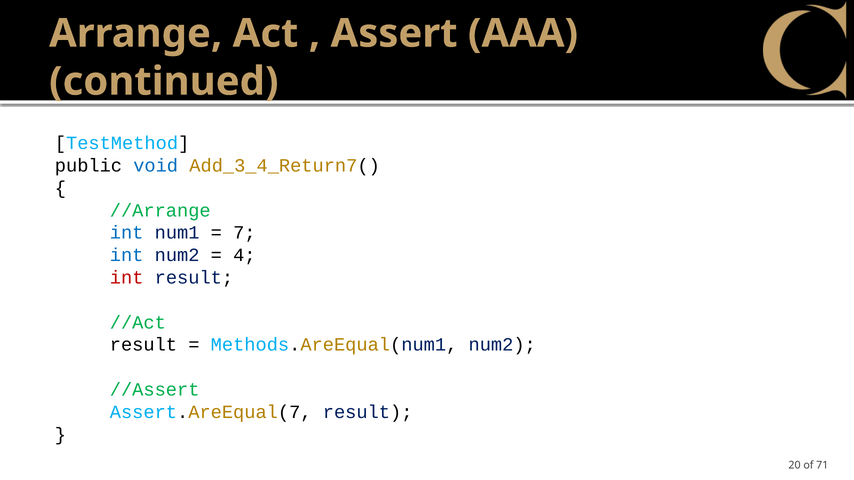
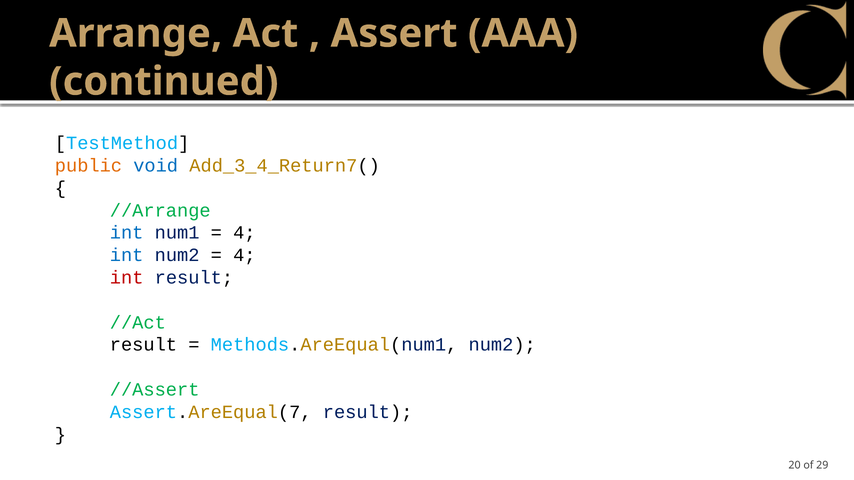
public colour: black -> orange (88, 166)
7: 7 -> 4 (244, 233)
71: 71 -> 29 (822, 466)
